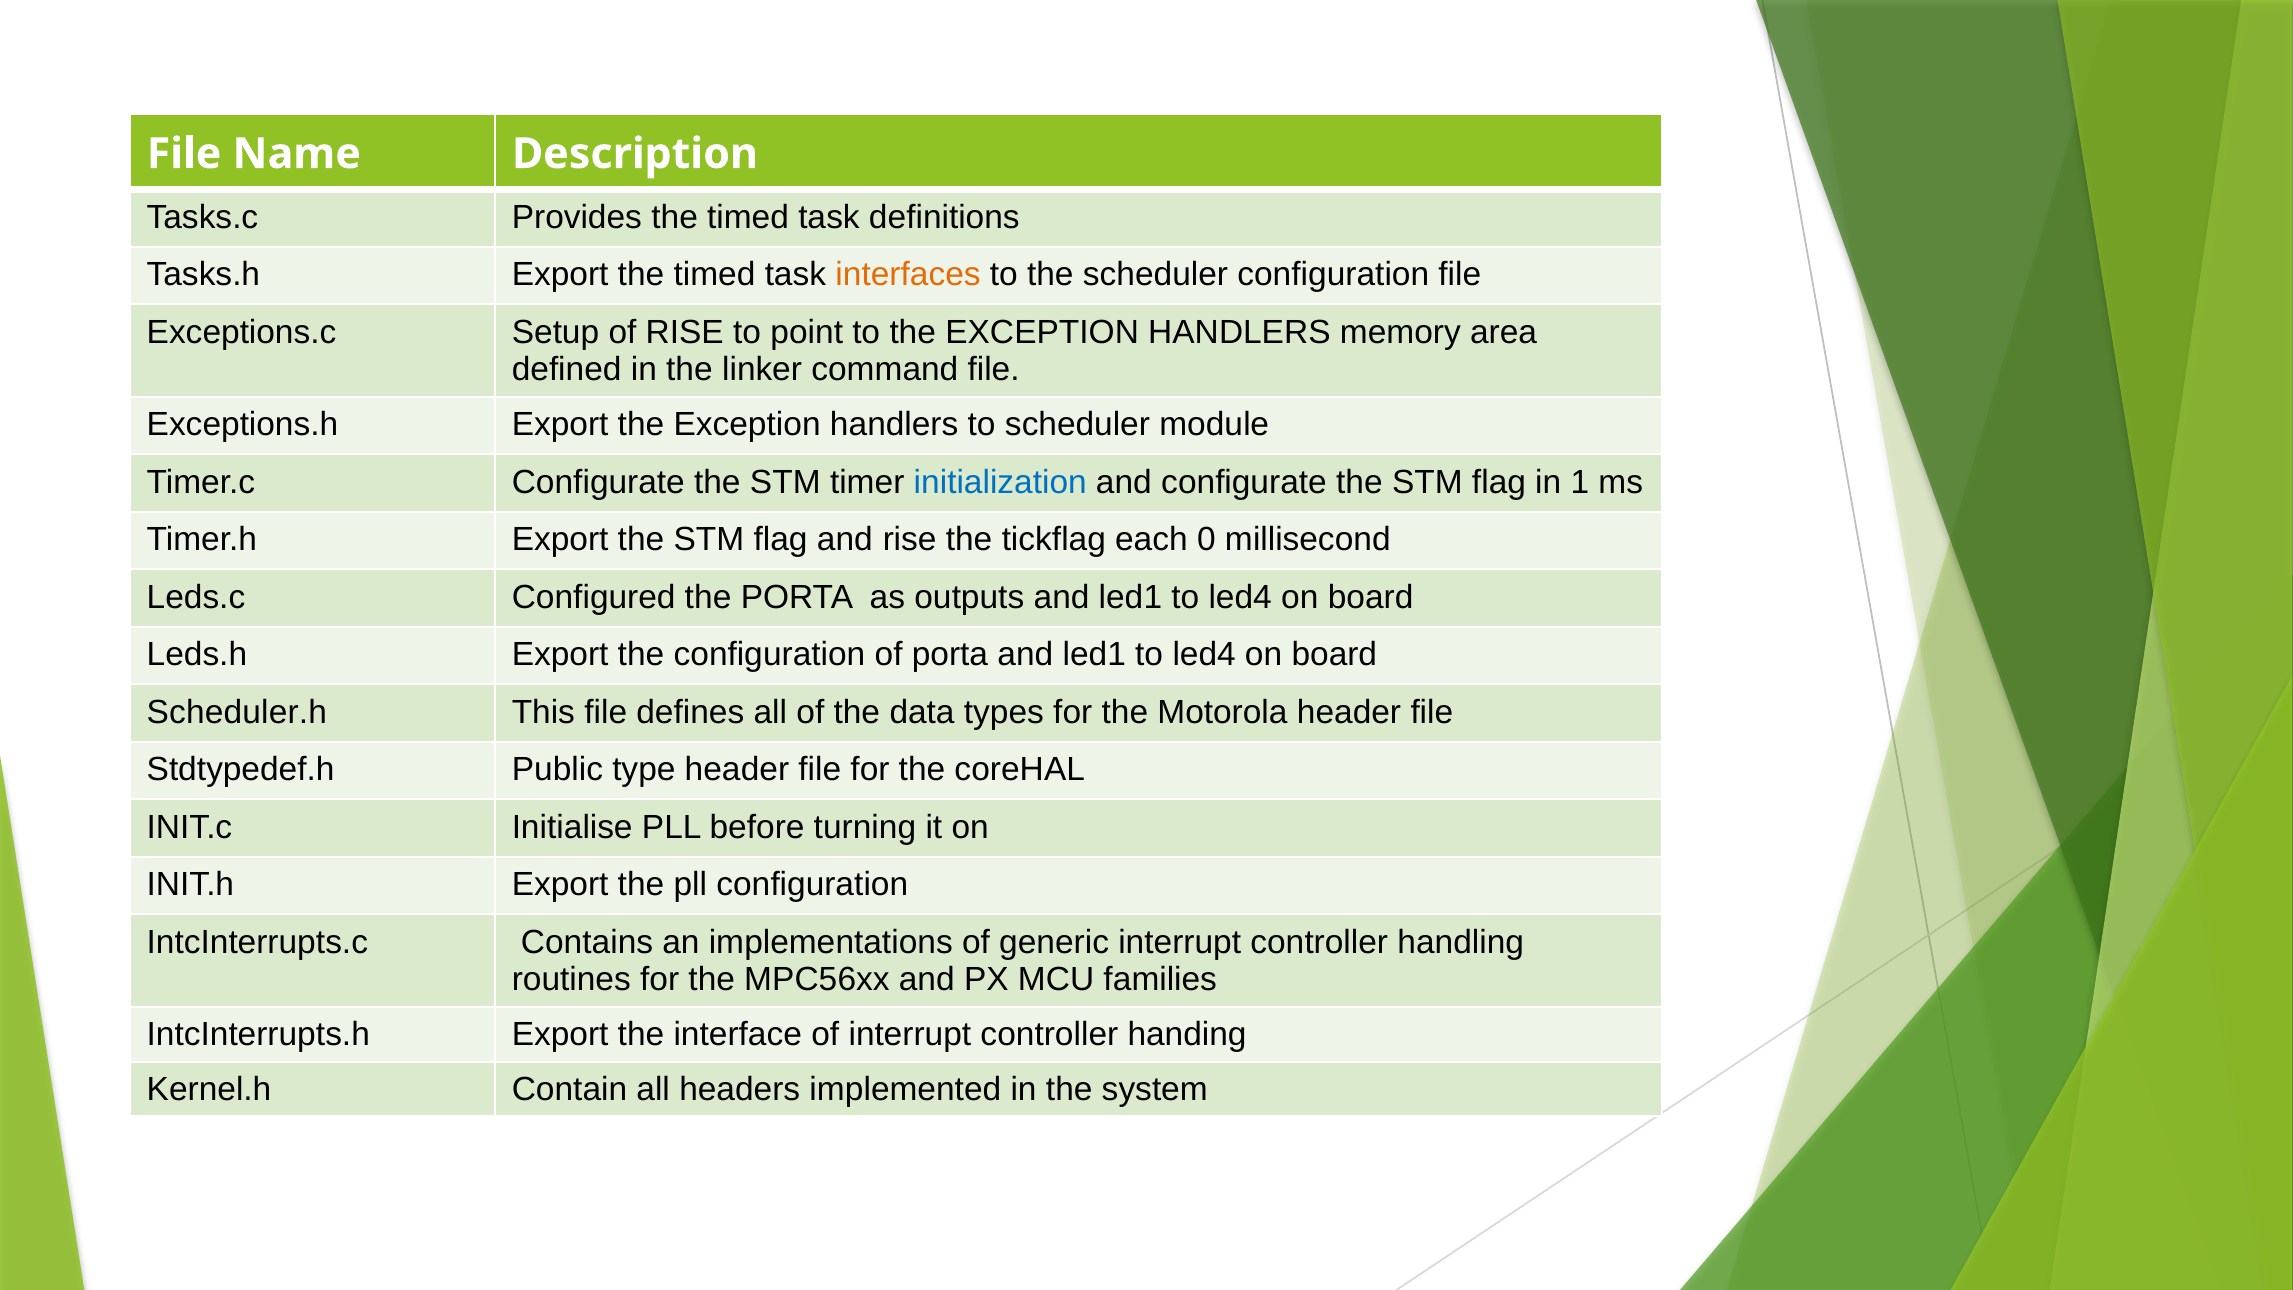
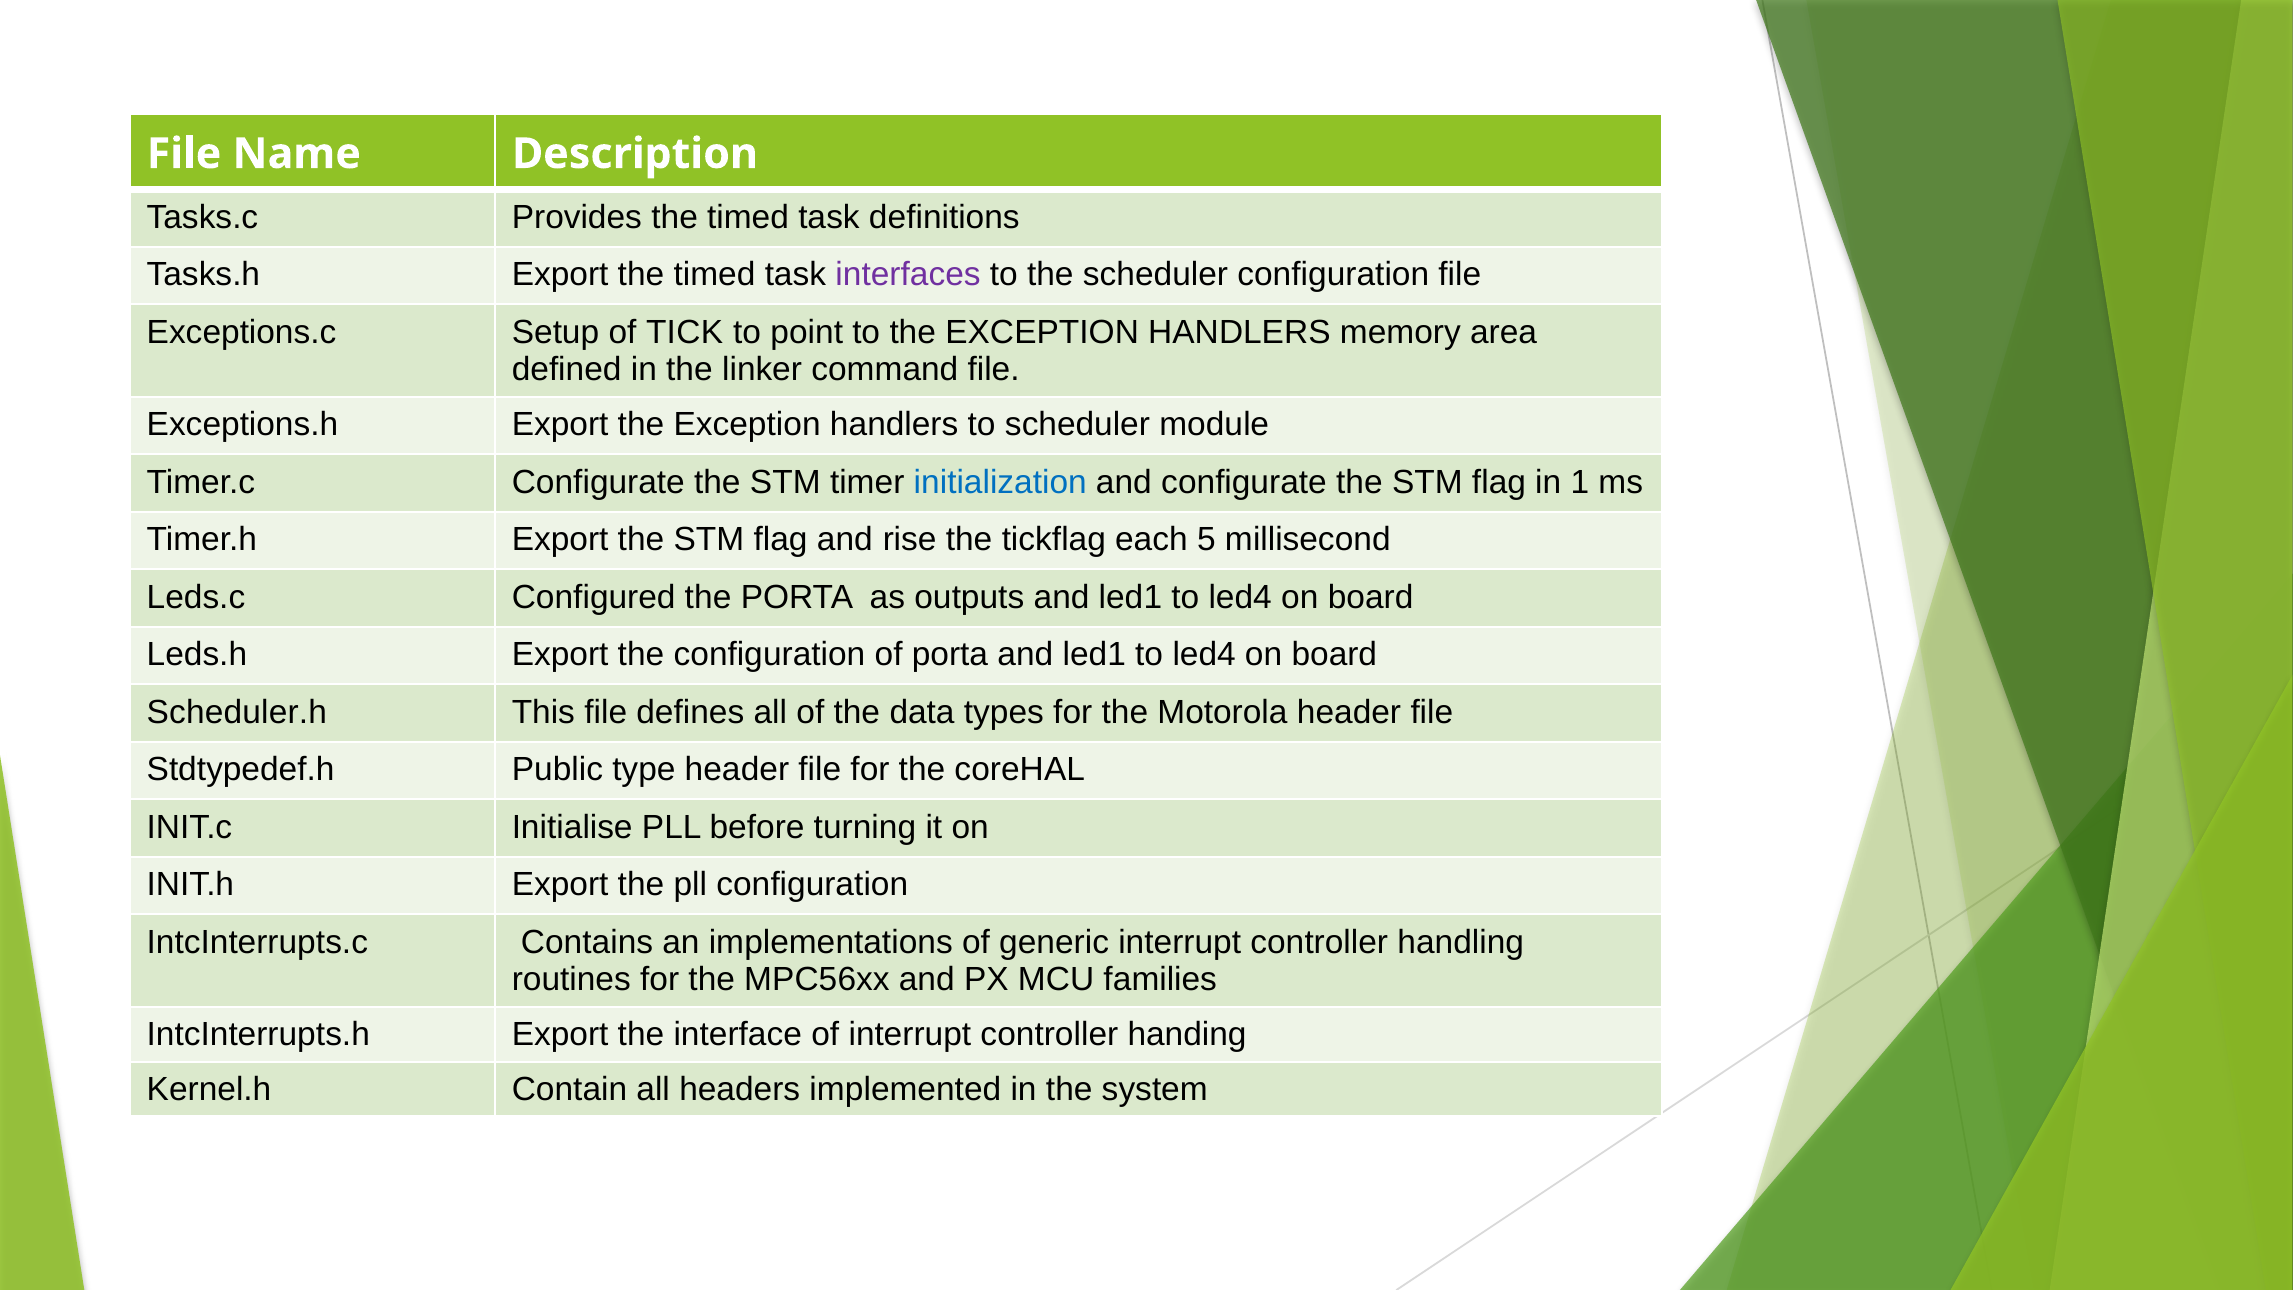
interfaces colour: orange -> purple (908, 275)
of RISE: RISE -> TICK (685, 332)
0: 0 -> 5 (1206, 540)
